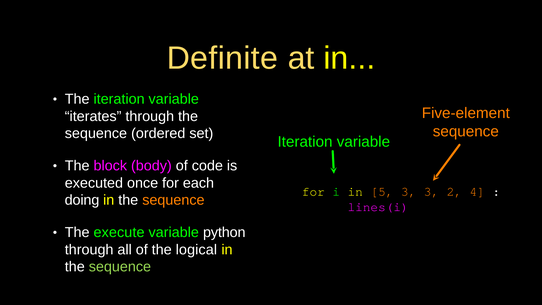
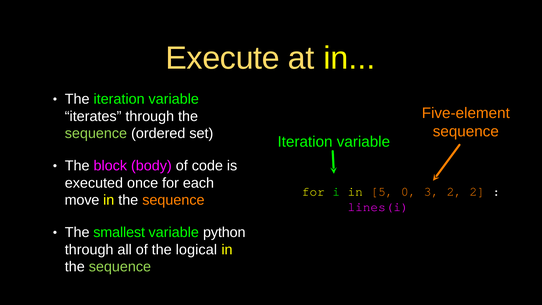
Definite: Definite -> Execute (223, 58)
sequence colour: white -> light green (96, 133)
5 3: 3 -> 0 (409, 192)
2 4: 4 -> 2 (477, 192)
doing: doing -> move (82, 200)
execute: execute -> smallest (119, 232)
